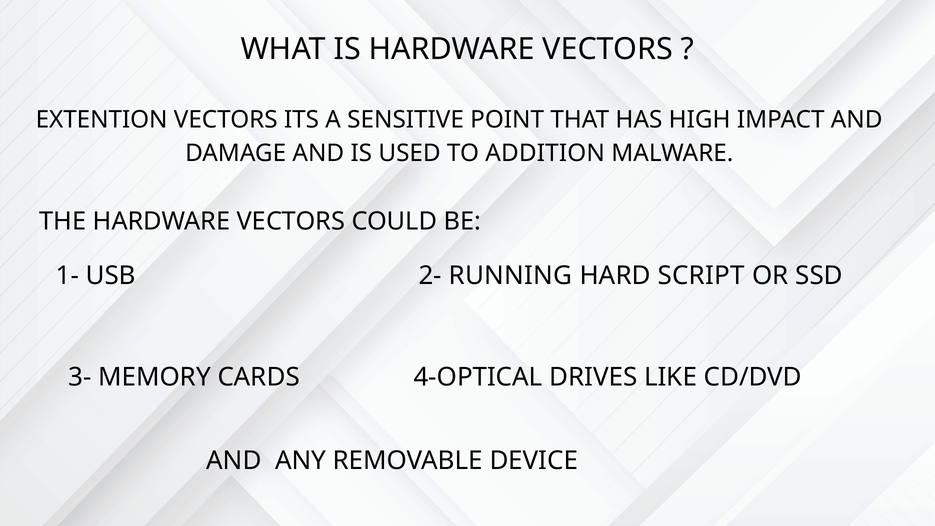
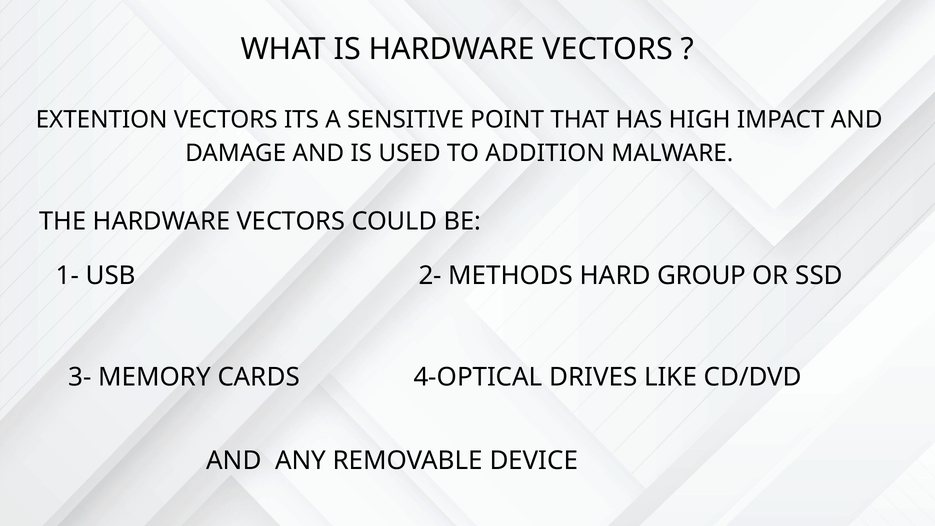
RUNNING: RUNNING -> METHODS (511, 276)
SCRIPT: SCRIPT -> GROUP (702, 276)
